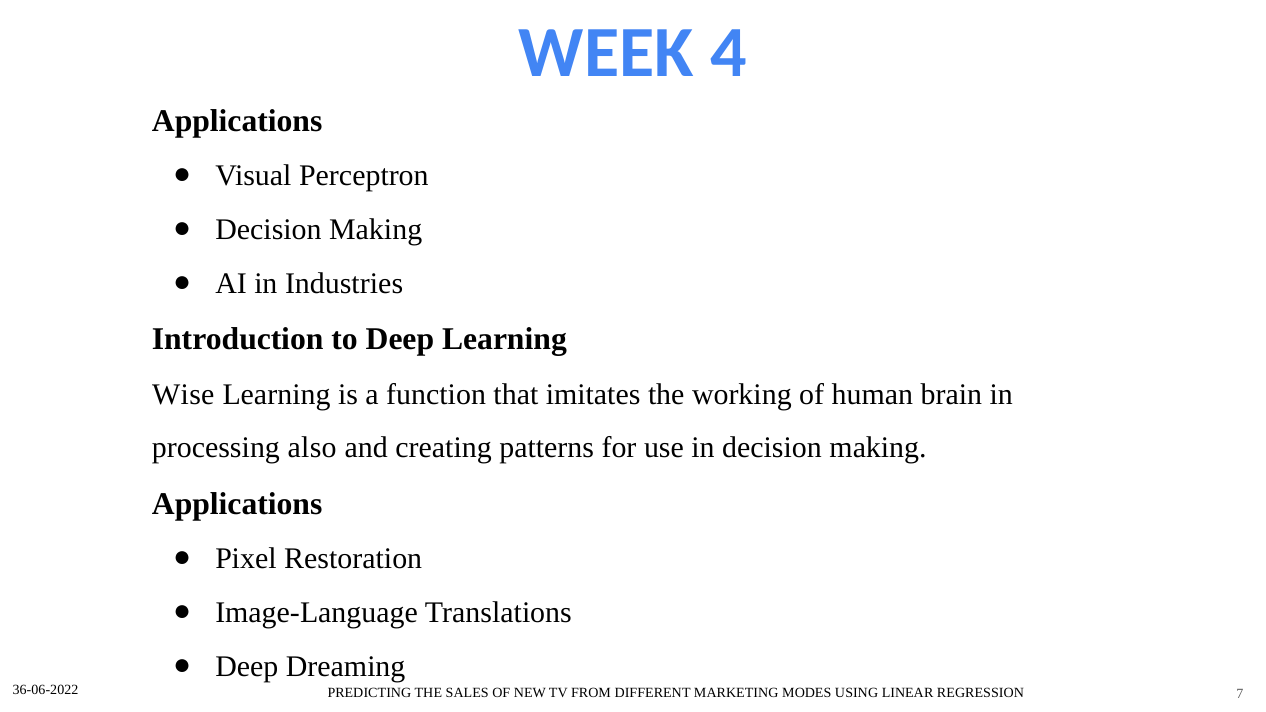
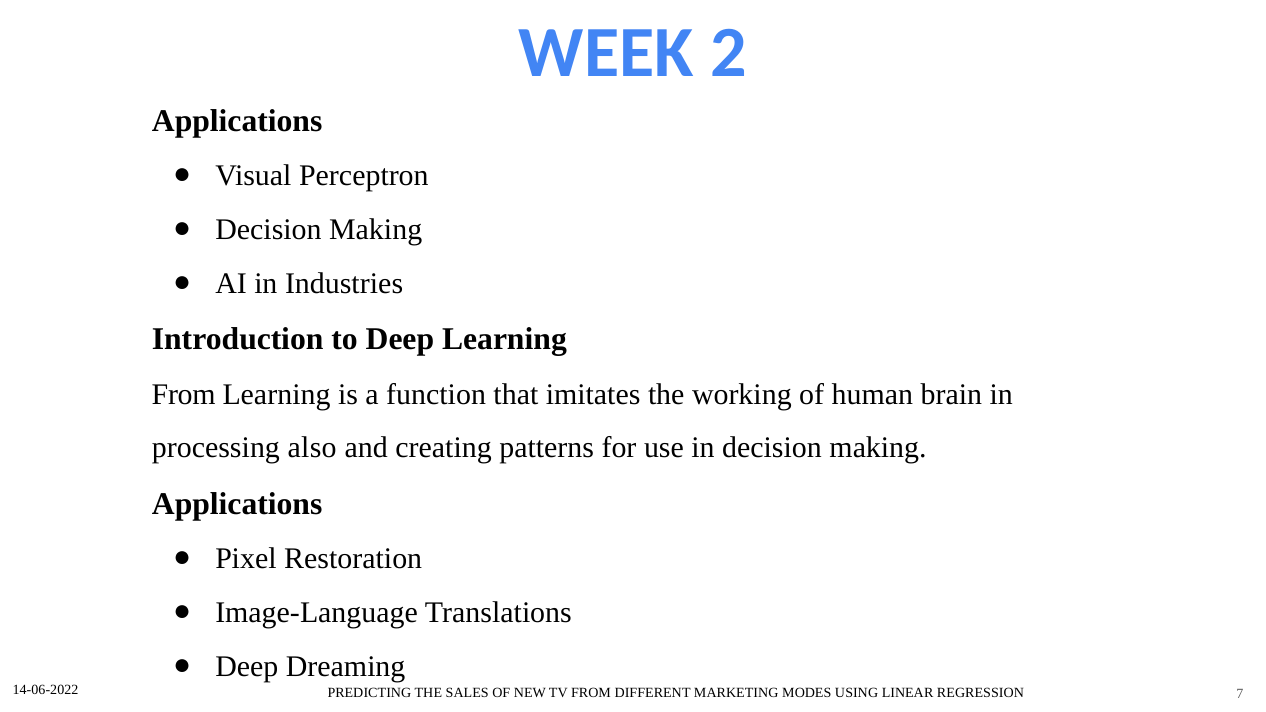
4: 4 -> 2 (728, 53)
Wise: Wise -> From (184, 394)
36-06-2022: 36-06-2022 -> 14-06-2022 (45, 690)
